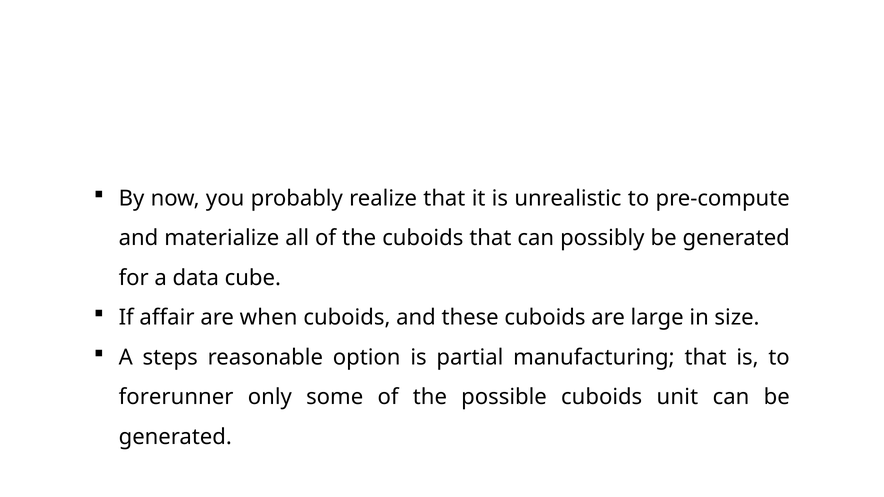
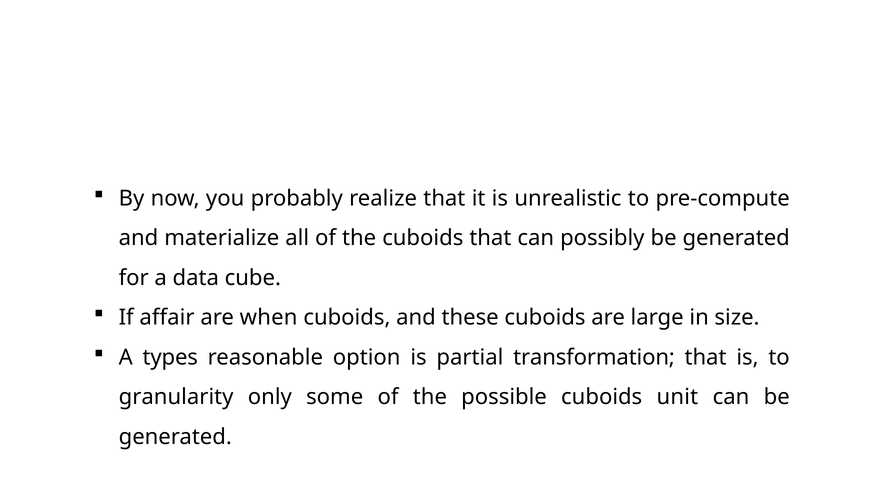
steps: steps -> types (170, 358)
manufacturing: manufacturing -> transformation (594, 358)
forerunner: forerunner -> granularity (176, 397)
